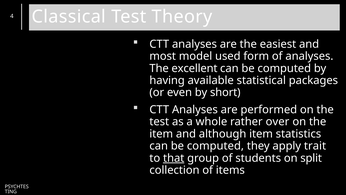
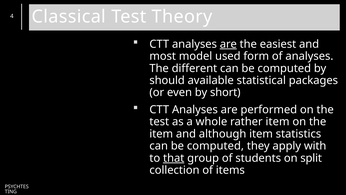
are underline: none -> present (228, 44)
excellent: excellent -> different (194, 68)
having: having -> should (167, 80)
rather over: over -> item (278, 122)
trait: trait -> with (315, 146)
